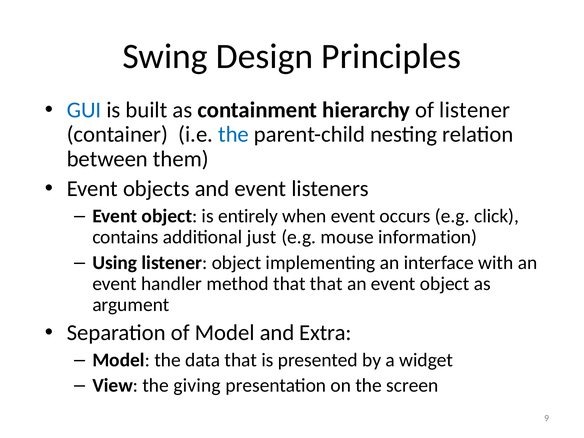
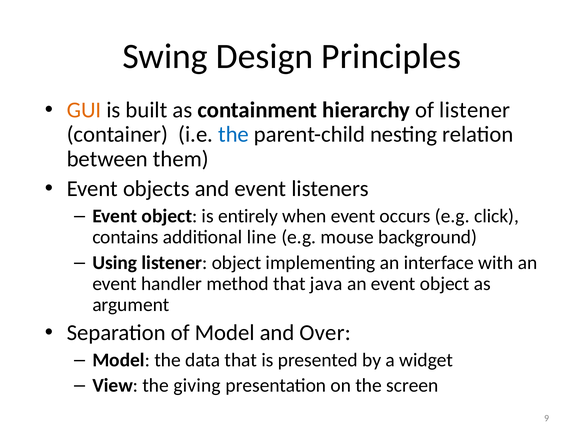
GUI colour: blue -> orange (84, 110)
just: just -> line (262, 237)
information: information -> background (428, 237)
that that: that -> java (326, 284)
Extra: Extra -> Over (325, 333)
